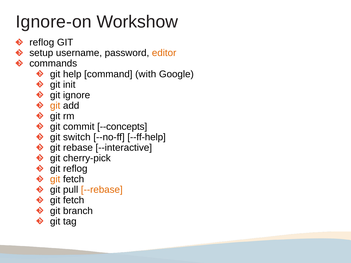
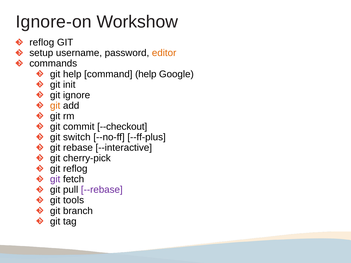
command with: with -> help (146, 74)
--concepts: --concepts -> --checkout (122, 127)
--ff-help: --ff-help -> --ff-plus (147, 137)
git colour: orange -> purple (55, 179)
--rebase colour: orange -> purple (102, 190)
fetch: fetch -> tools (74, 200)
